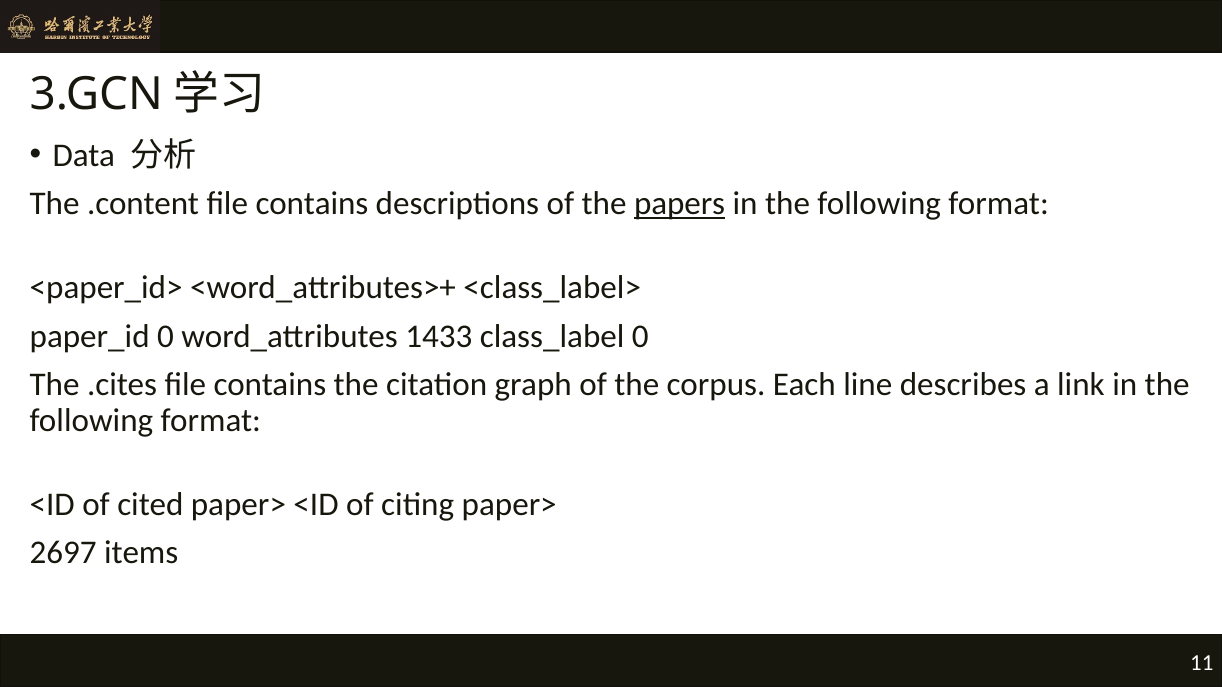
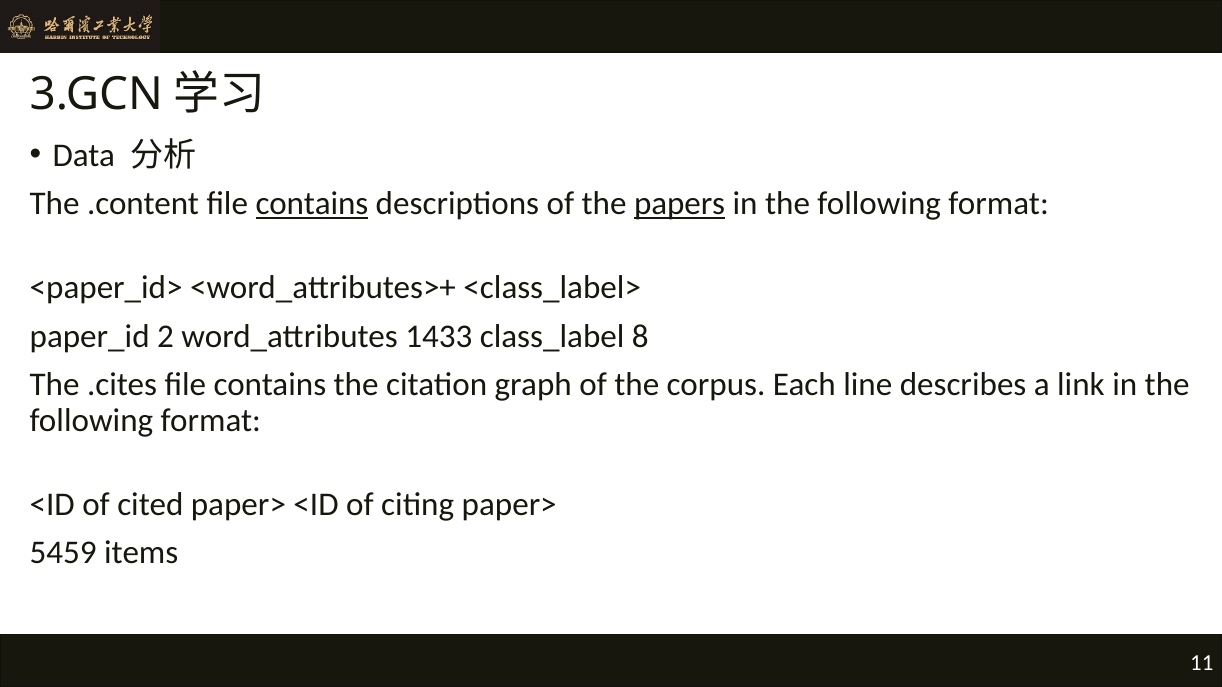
contains underline: none -> present (312, 204)
paper_id 0: 0 -> 2 (166, 336)
class_label 0: 0 -> 8 (640, 336)
2697: 2697 -> 5459 (63, 553)
